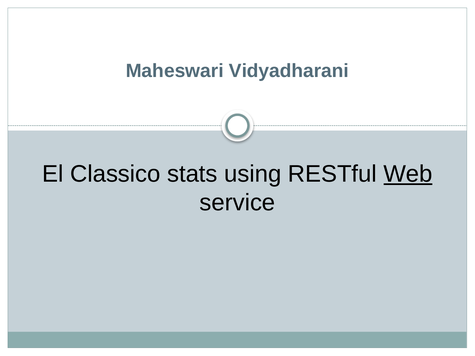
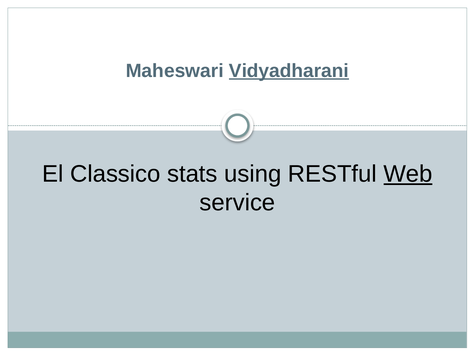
Vidyadharani underline: none -> present (289, 71)
